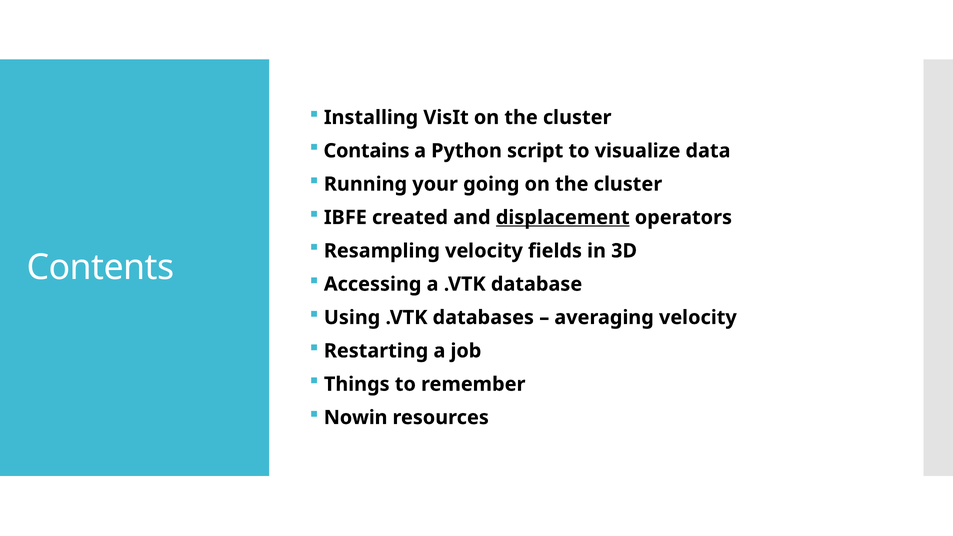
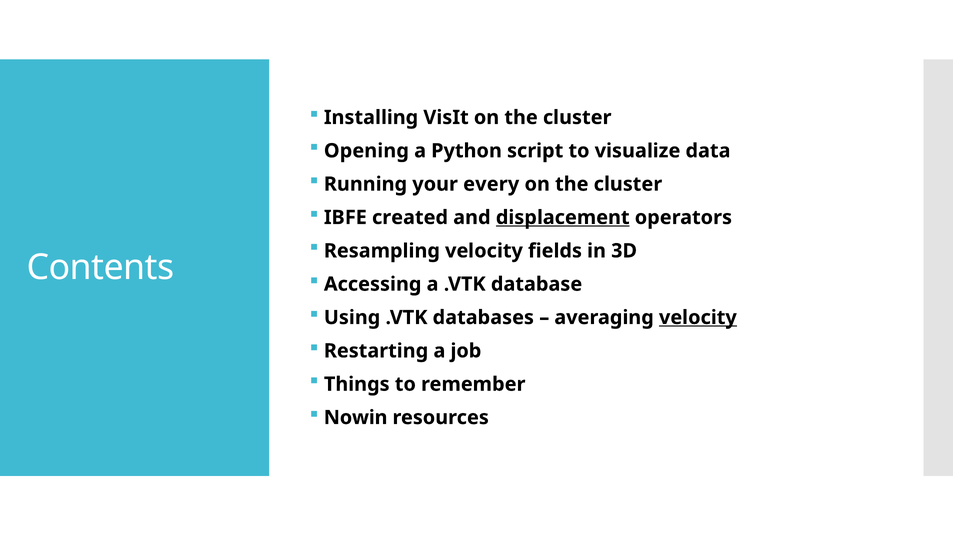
Contains: Contains -> Opening (366, 151)
going: going -> every (491, 184)
velocity underline: none -> present (698, 318)
